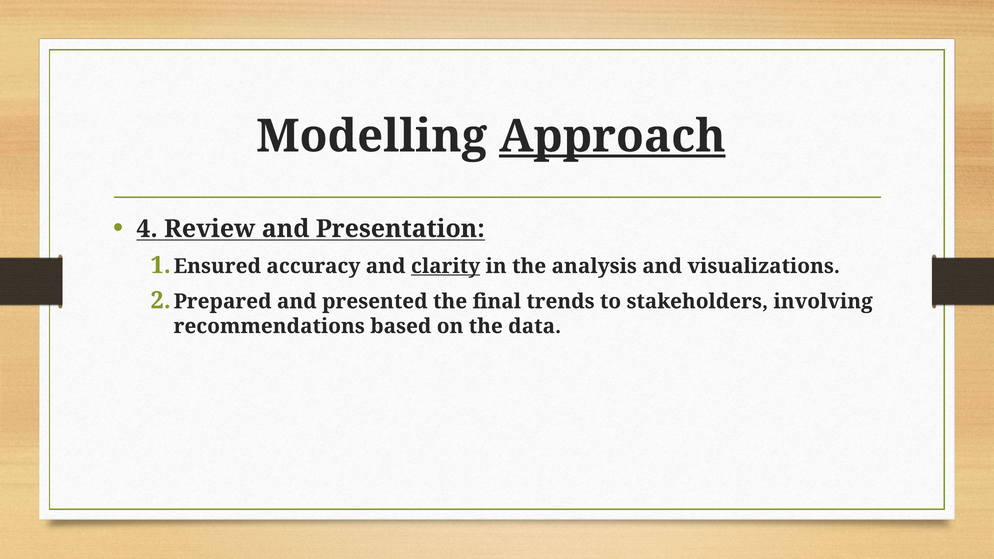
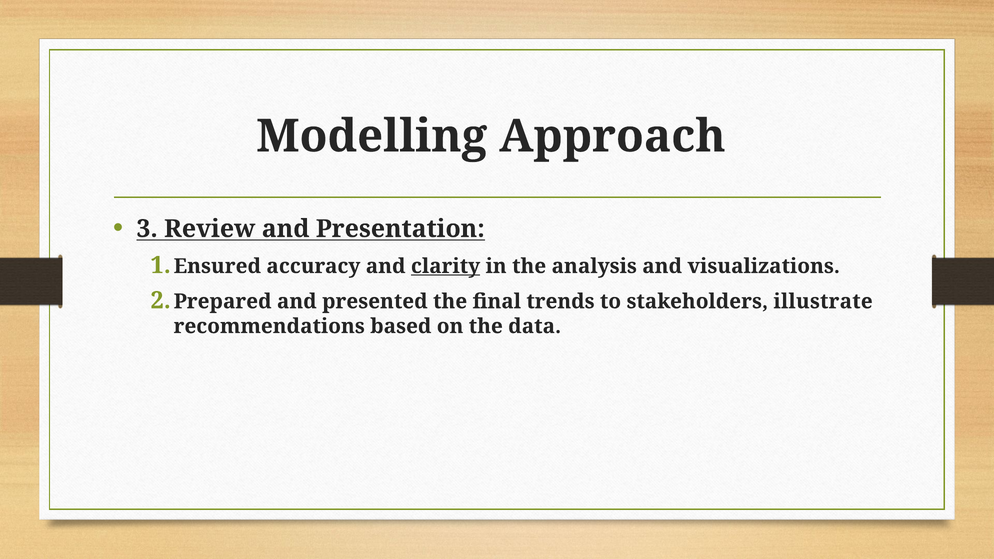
Approach underline: present -> none (612, 136)
4: 4 -> 3 (147, 229)
involving: involving -> illustrate (823, 301)
